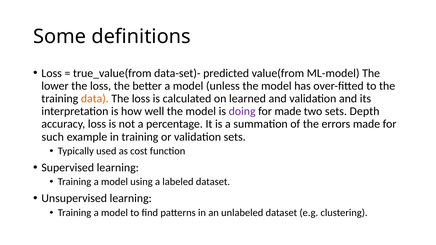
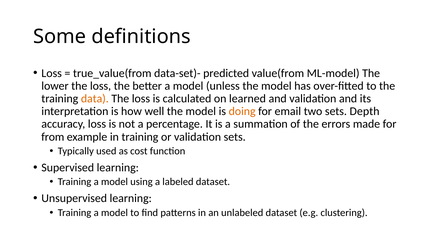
doing colour: purple -> orange (242, 111)
for made: made -> email (288, 111)
such: such -> from (53, 137)
